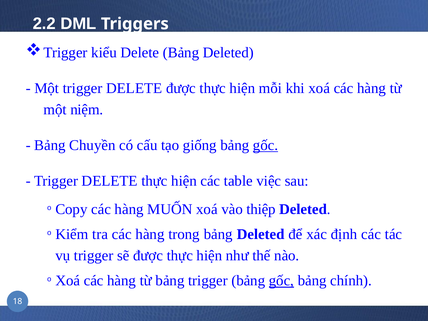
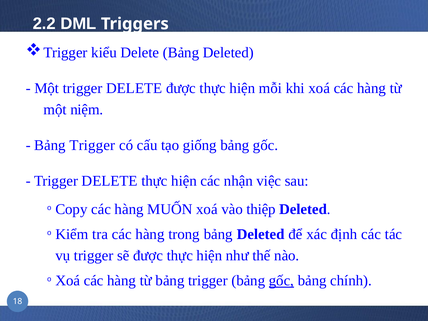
Chuyền: Chuyền -> Trigger (92, 145)
gốc underline: present -> none (266, 145)
table: table -> nhận (238, 181)
